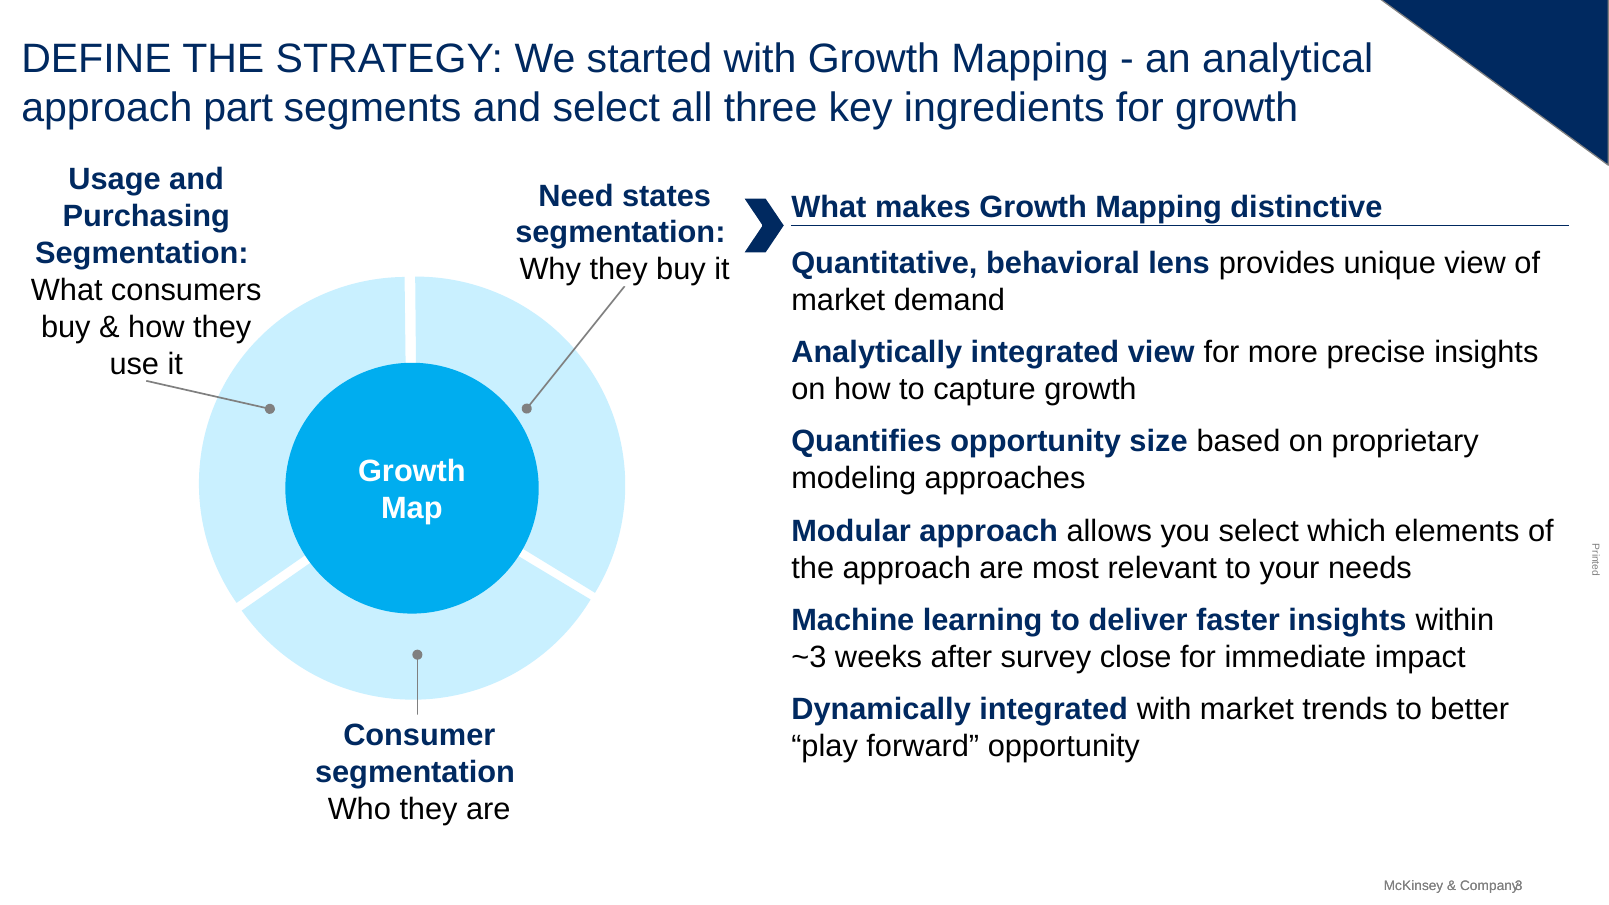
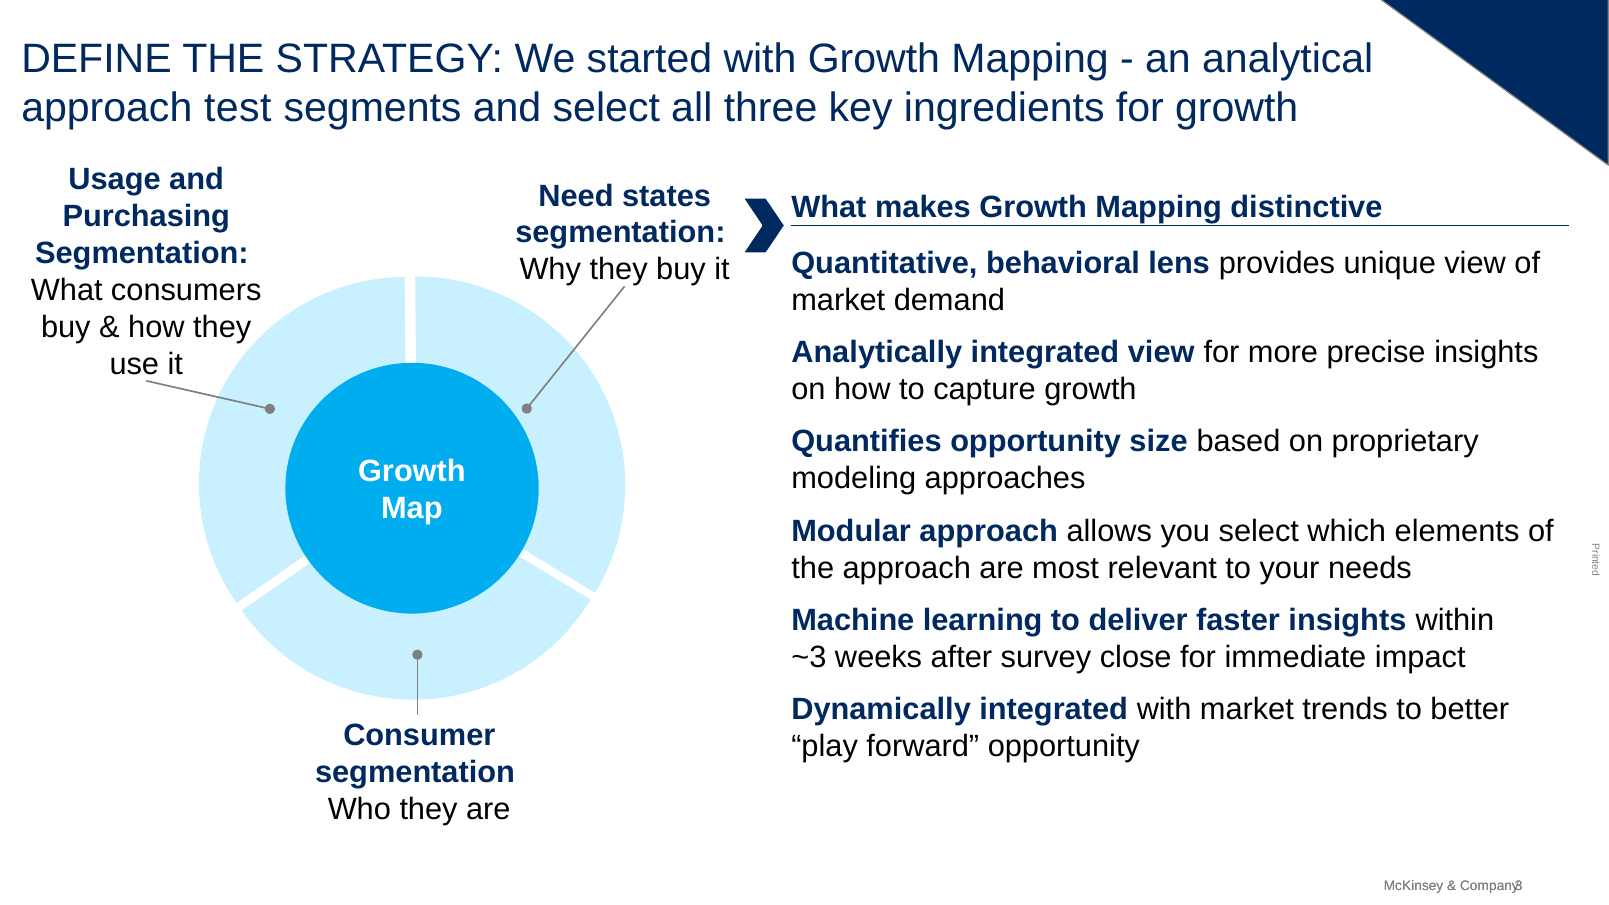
part: part -> test (238, 108)
